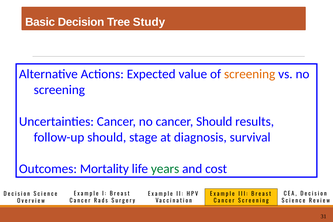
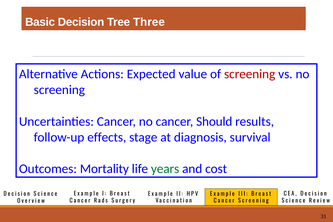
Study: Study -> Three (149, 22)
screening colour: orange -> red (250, 74)
follow-up should: should -> effects (107, 137)
